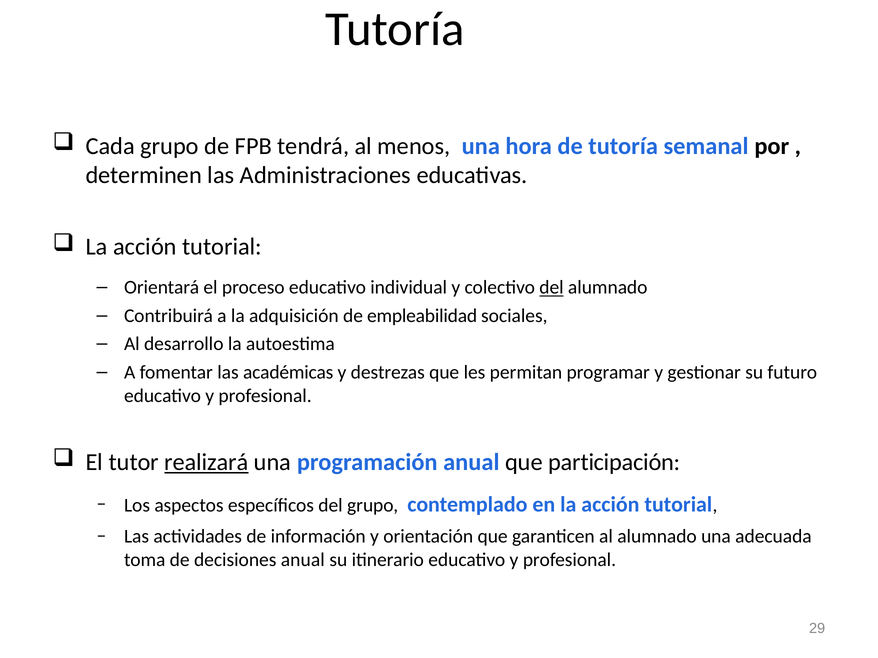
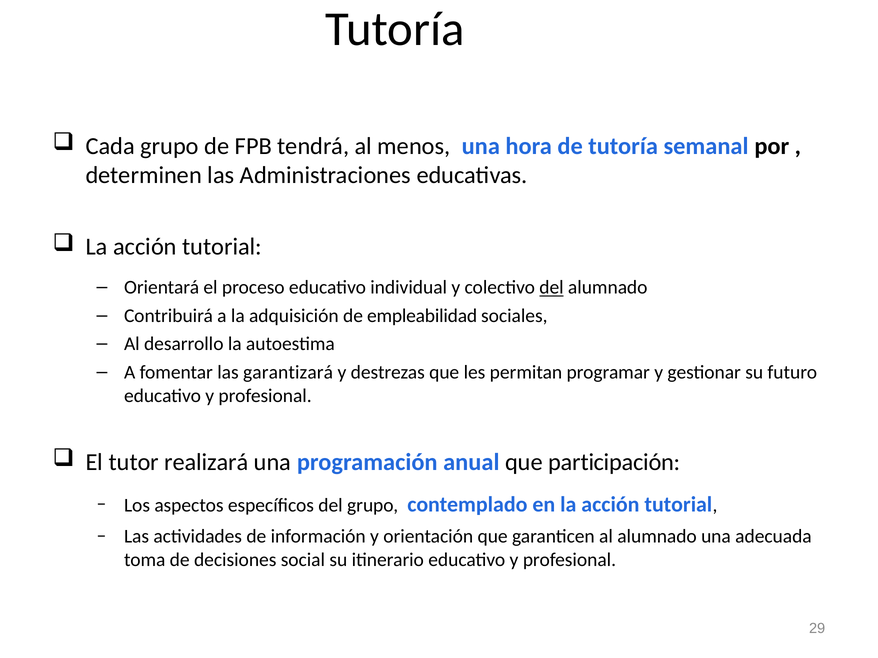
académicas: académicas -> garantizará (288, 373)
realizará underline: present -> none (206, 463)
decisiones anual: anual -> social (303, 560)
